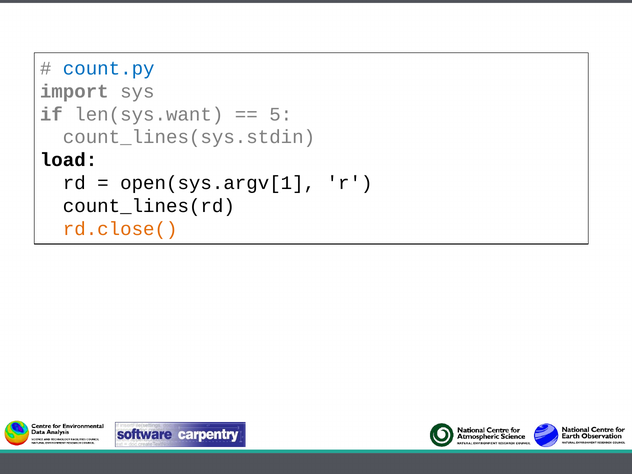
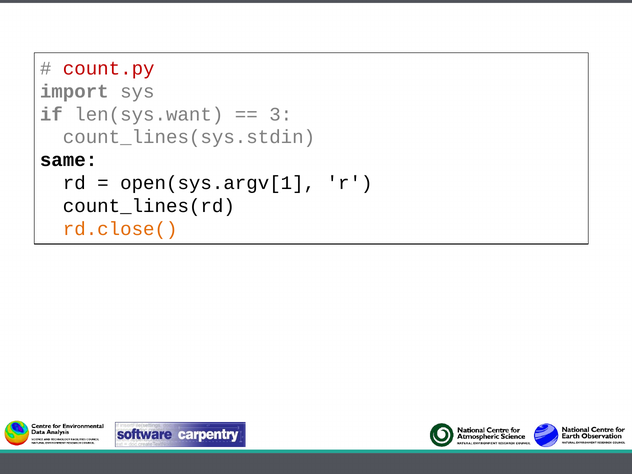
count.py colour: blue -> red (109, 68)
5: 5 -> 3 (281, 114)
load: load -> same (69, 160)
